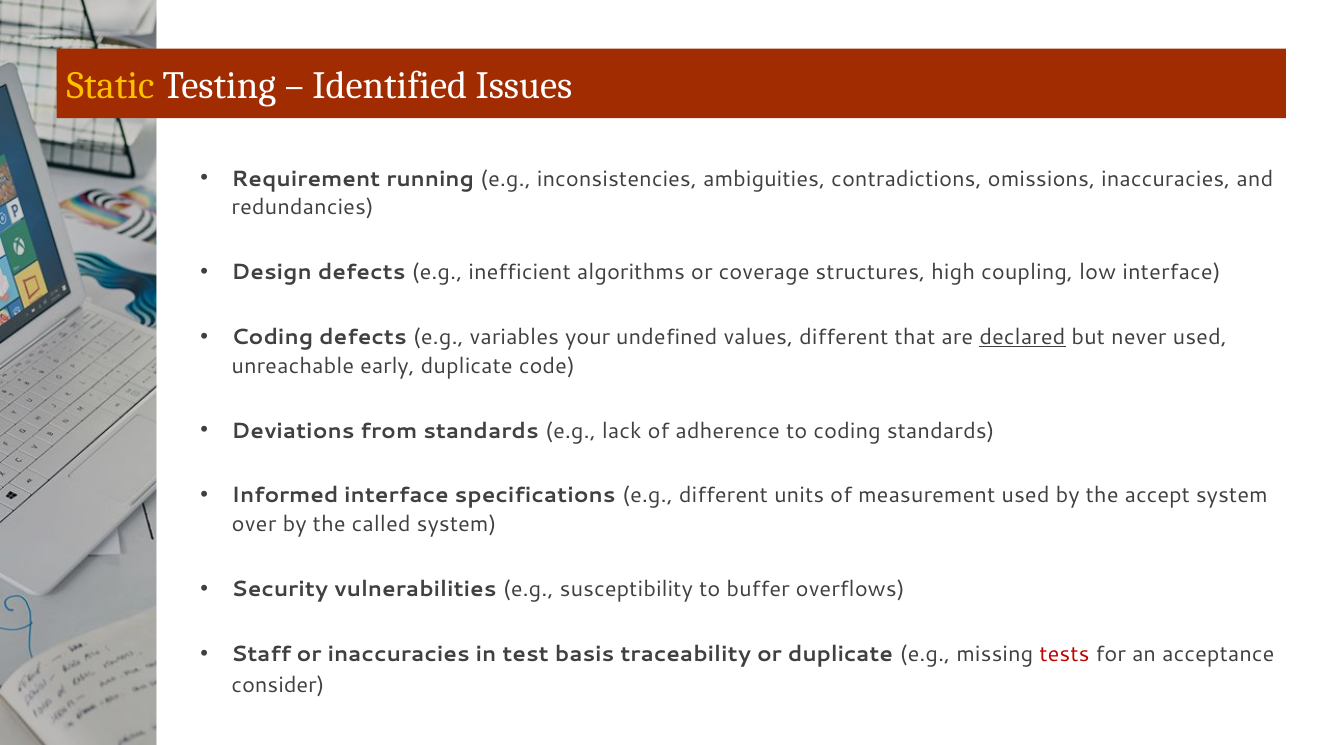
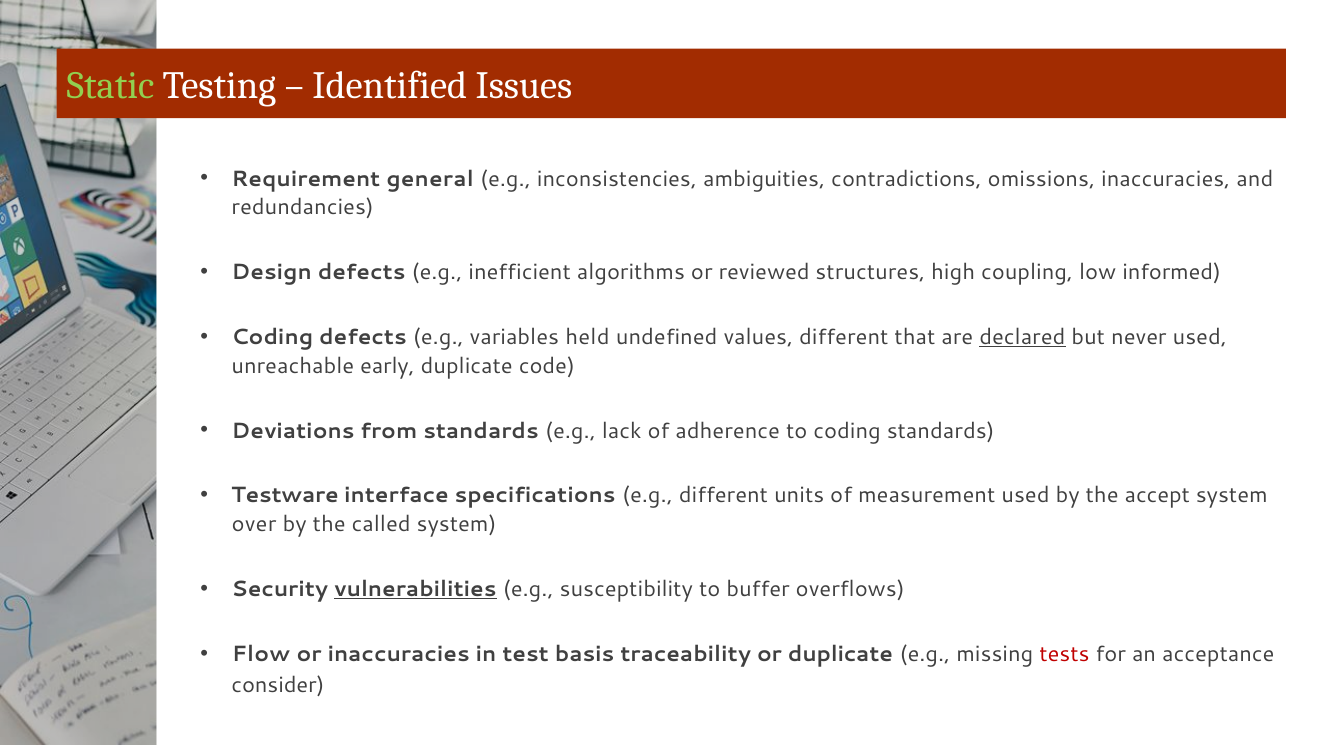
Static colour: yellow -> light green (110, 86)
running: running -> general (430, 179)
coverage: coverage -> reviewed (764, 272)
low interface: interface -> informed (1172, 272)
your: your -> held (587, 337)
Informed: Informed -> Testware (285, 496)
vulnerabilities underline: none -> present (415, 589)
Staff: Staff -> Flow (261, 654)
